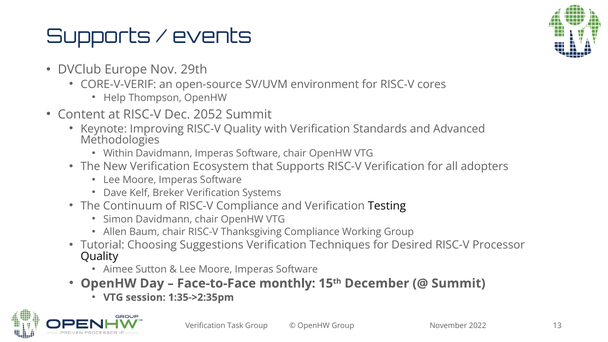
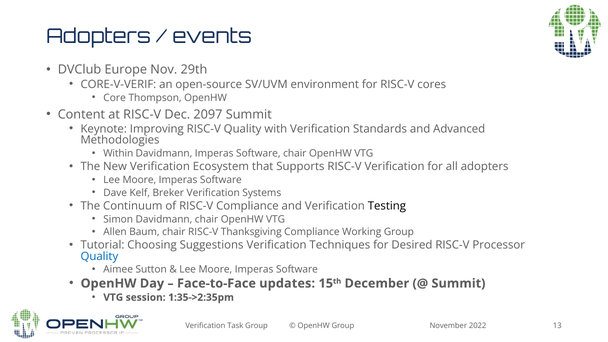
Supports: Supports -> Adopters (99, 36)
Help: Help -> Core (115, 98)
2052: 2052 -> 2097 (208, 114)
Quality colour: black -> blue (99, 256)
monthly: monthly -> updates (287, 283)
